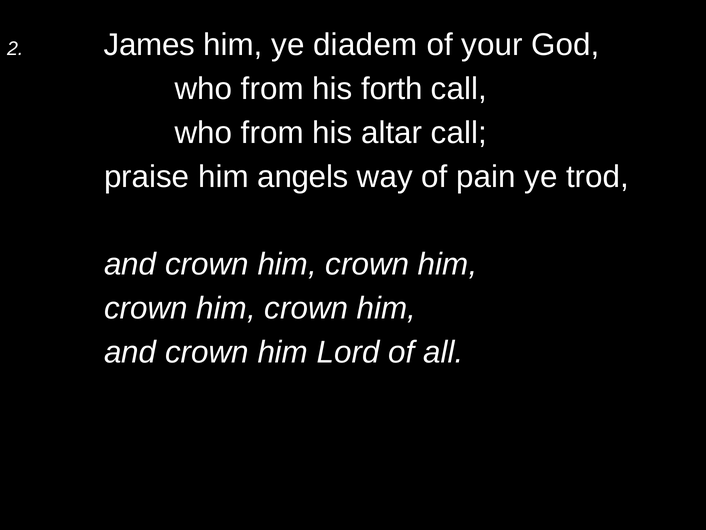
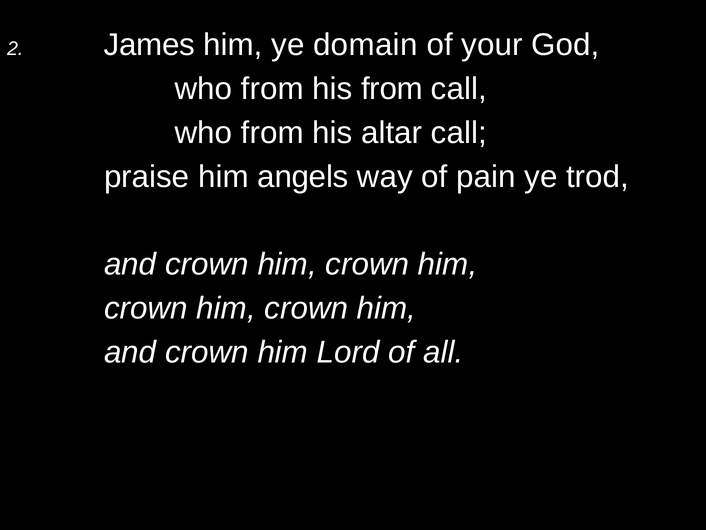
diadem: diadem -> domain (365, 45)
his forth: forth -> from (392, 89)
